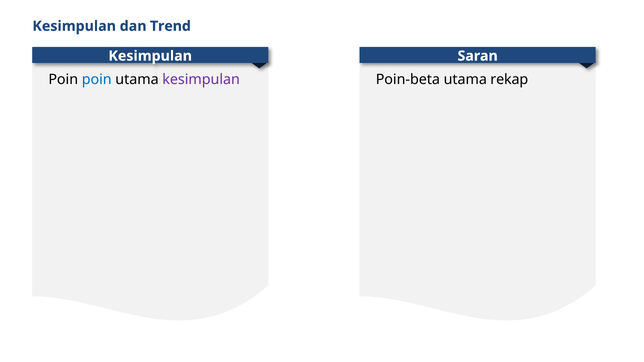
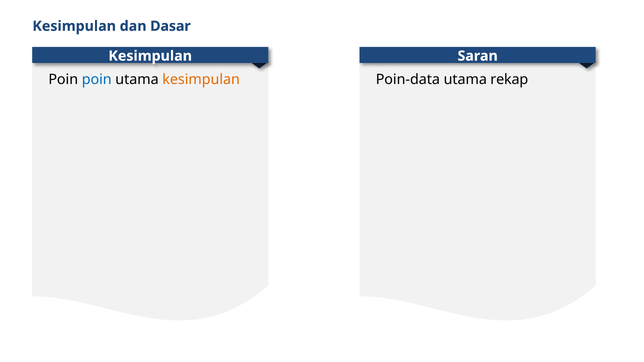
Trend: Trend -> Dasar (170, 26)
kesimpulan colour: purple -> orange (201, 80)
Poin-beta: Poin-beta -> Poin-data (408, 80)
